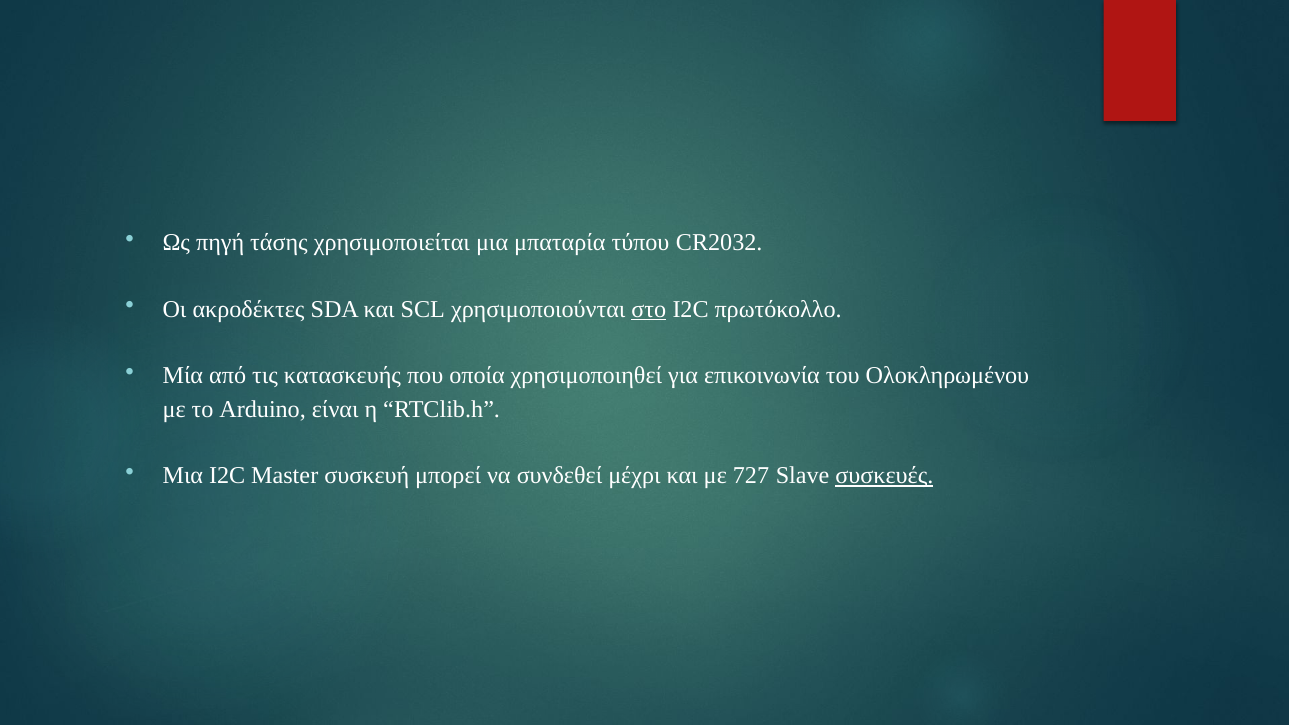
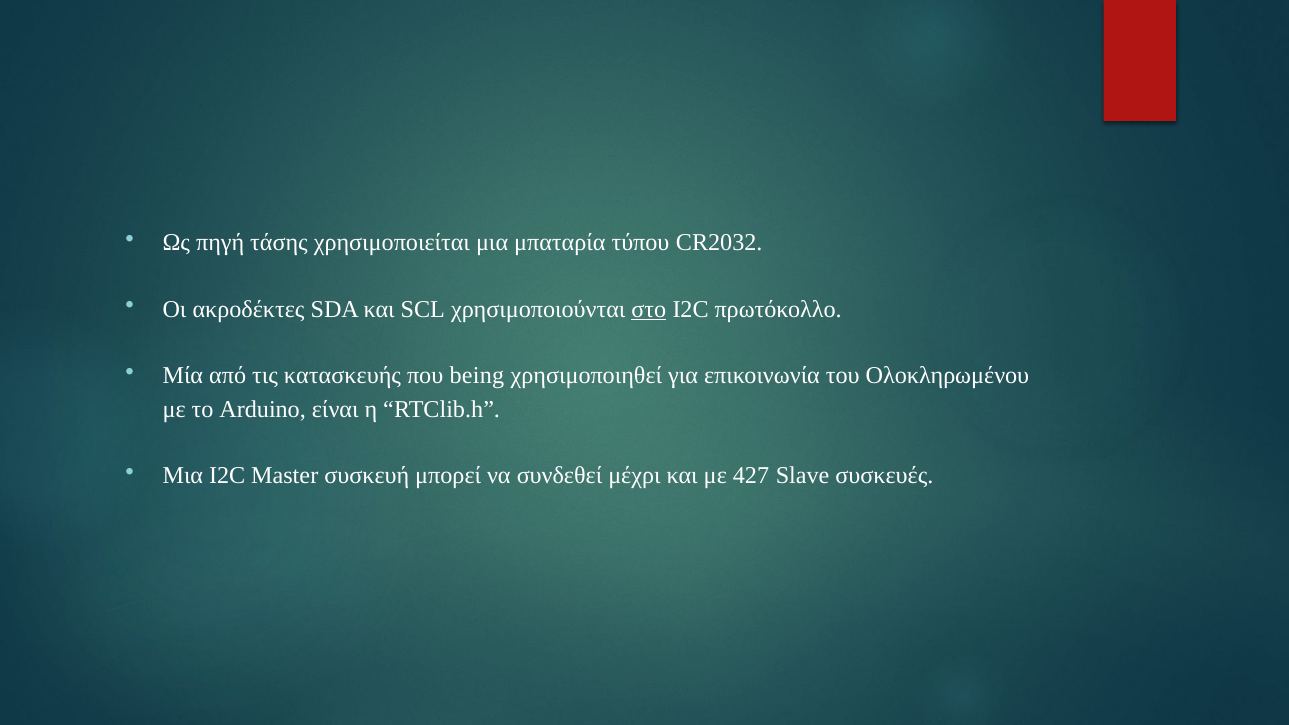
οποία: οποία -> being (477, 376)
727: 727 -> 427 (751, 476)
συσκευές underline: present -> none (884, 476)
